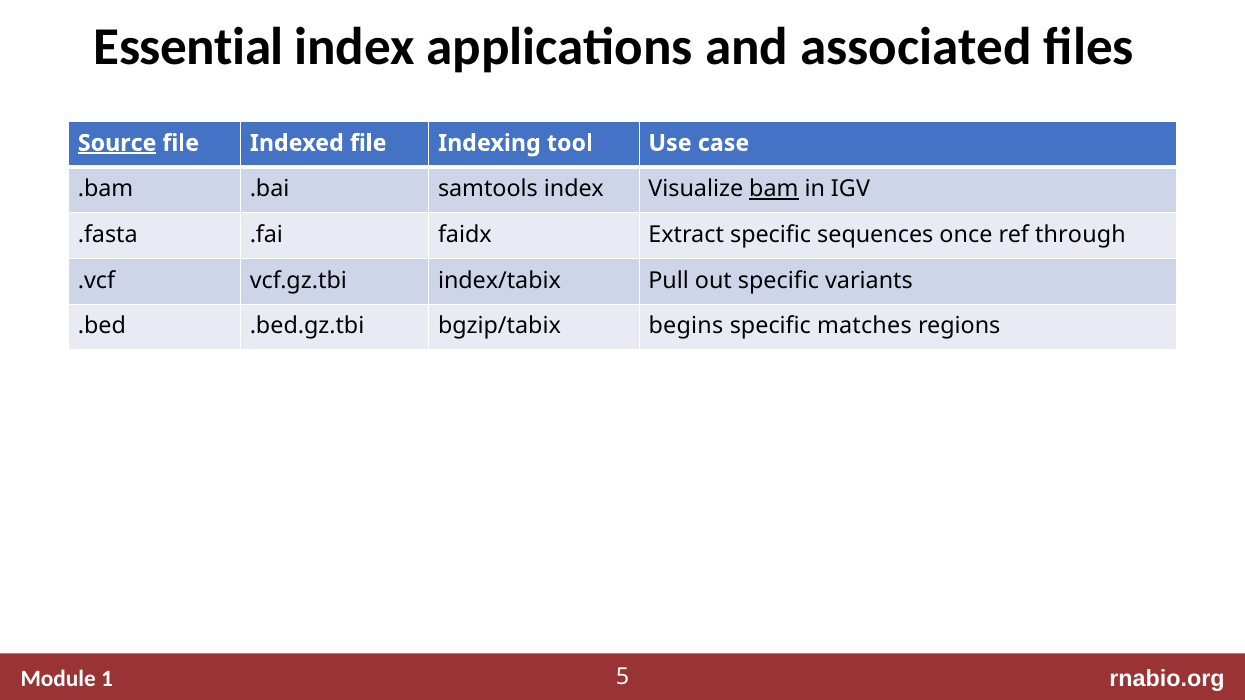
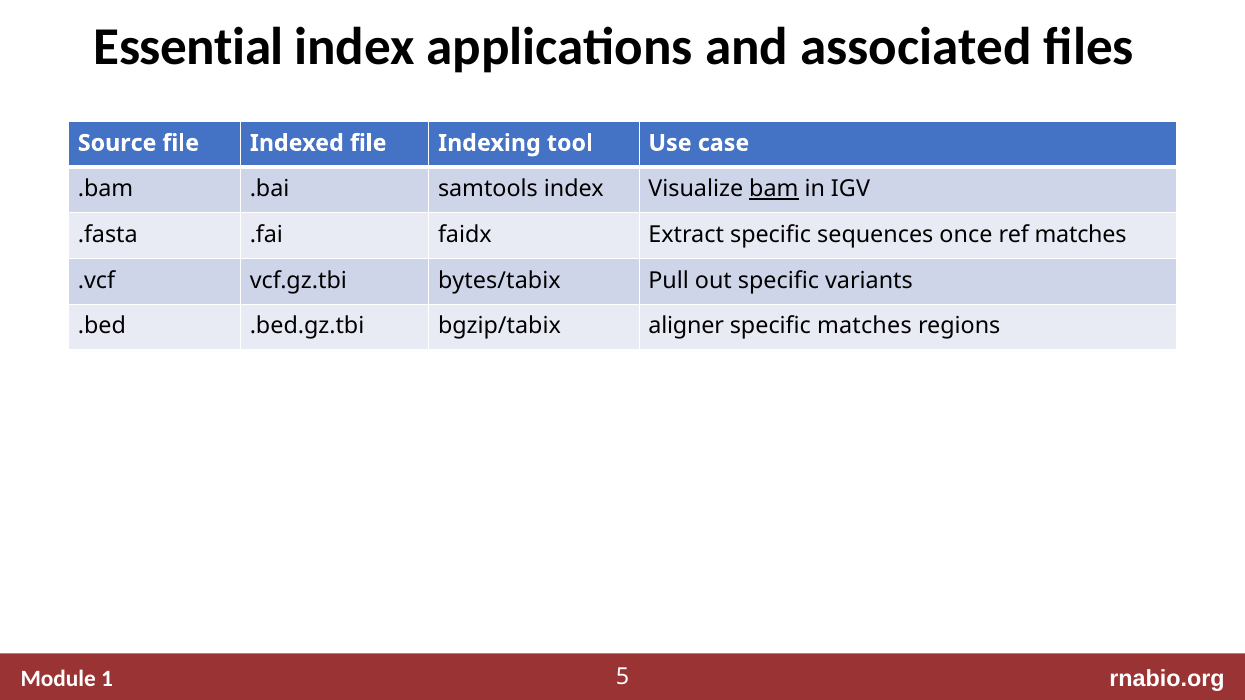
Source underline: present -> none (117, 143)
ref through: through -> matches (1081, 235)
index/tabix: index/tabix -> bytes/tabix (499, 280)
begins: begins -> aligner (686, 326)
